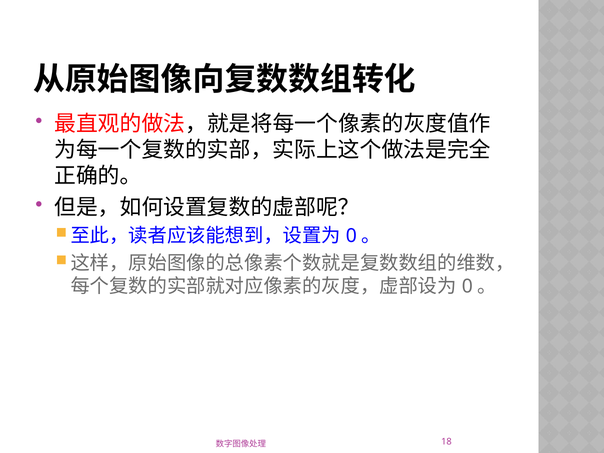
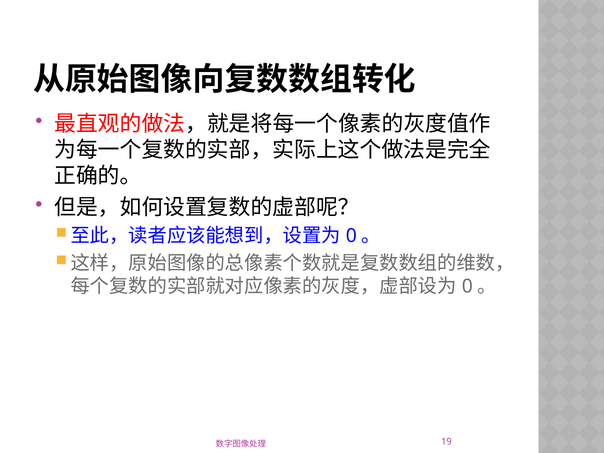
18: 18 -> 19 (446, 442)
